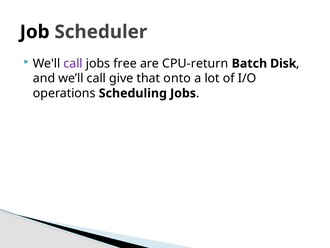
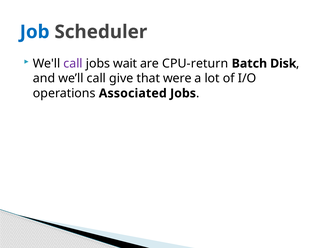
Job colour: black -> blue (35, 32)
free: free -> wait (125, 63)
onto: onto -> were (177, 78)
Scheduling: Scheduling -> Associated (133, 93)
